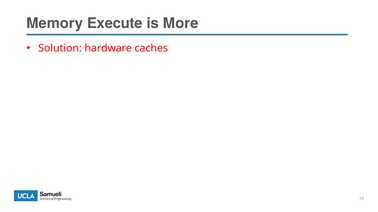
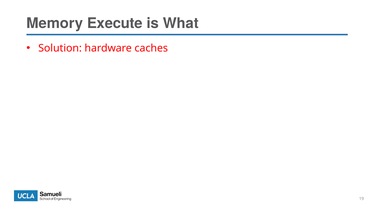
More: More -> What (181, 23)
